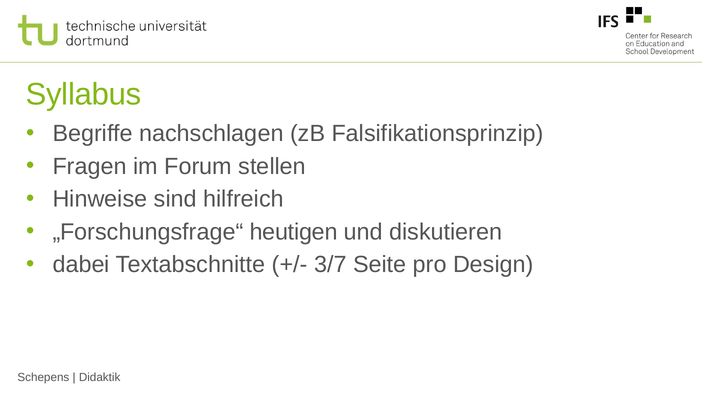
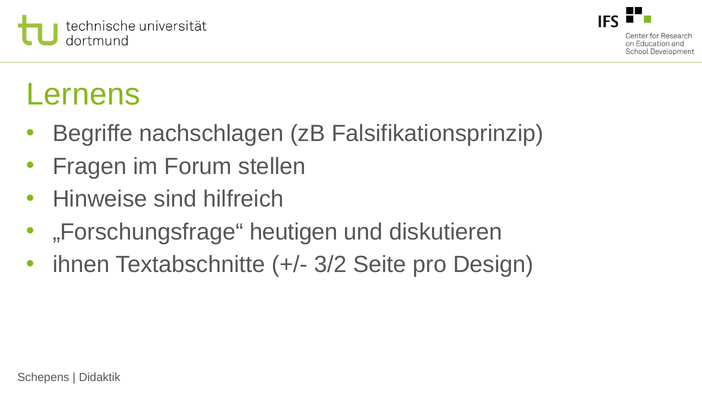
Syllabus: Syllabus -> Lernens (83, 95)
dabei: dabei -> ihnen (81, 265)
3/7: 3/7 -> 3/2 (330, 265)
